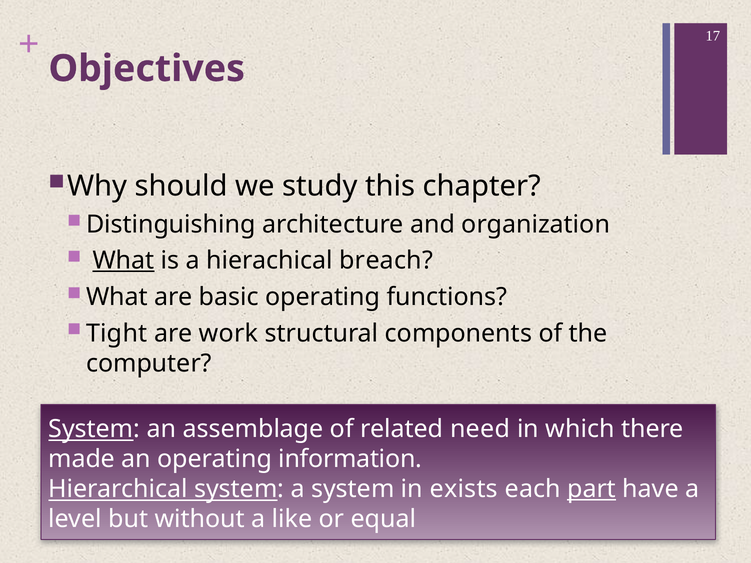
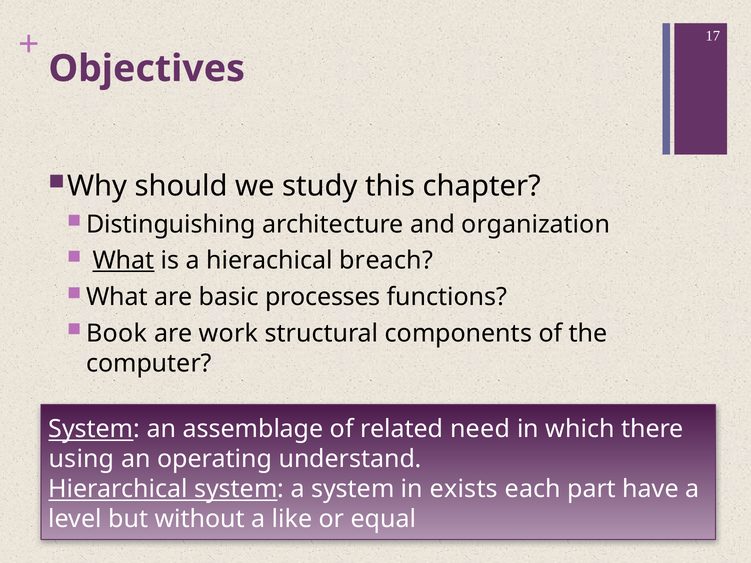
basic operating: operating -> processes (323, 297)
Tight: Tight -> Book (117, 333)
made: made -> using (81, 459)
information: information -> understand (350, 459)
part underline: present -> none (592, 489)
